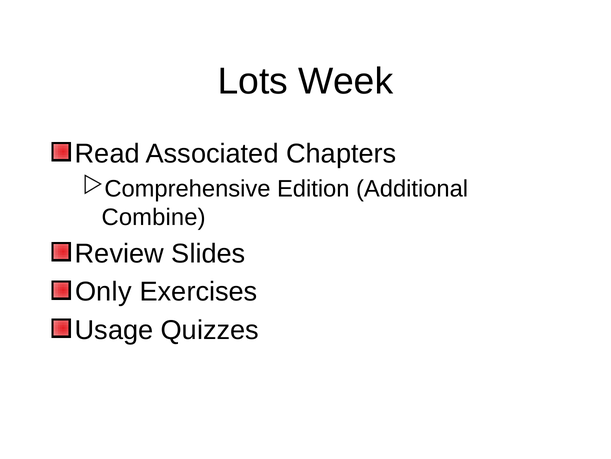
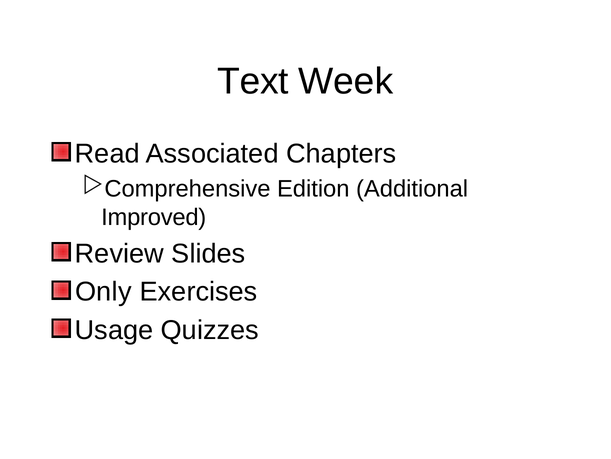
Lots: Lots -> Text (253, 82)
Combine: Combine -> Improved (154, 217)
